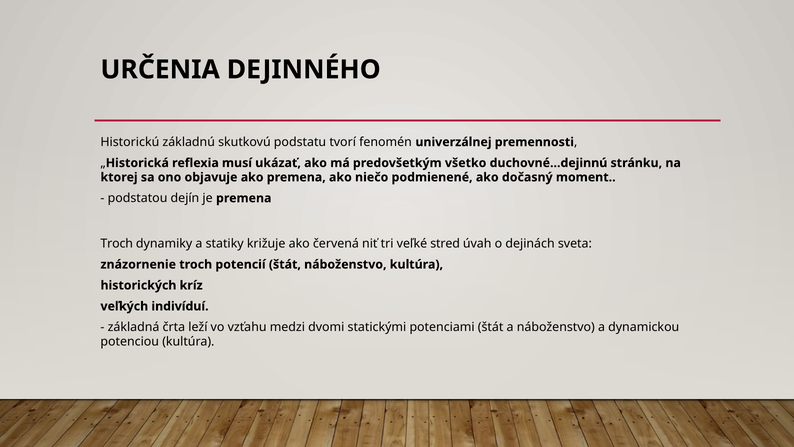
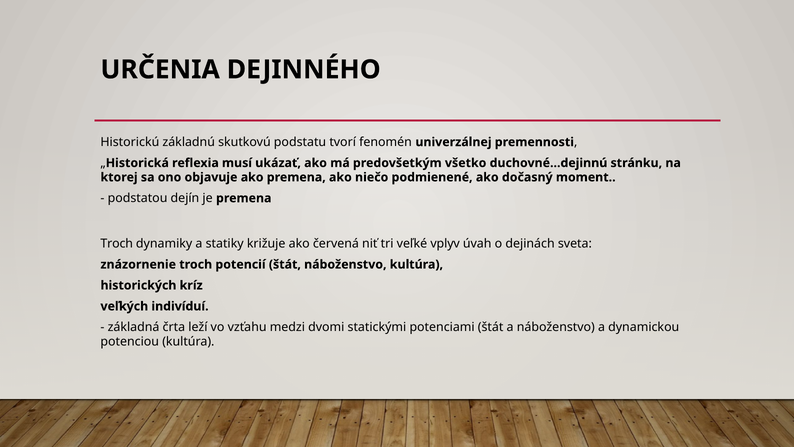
stred: stred -> vplyv (445, 243)
